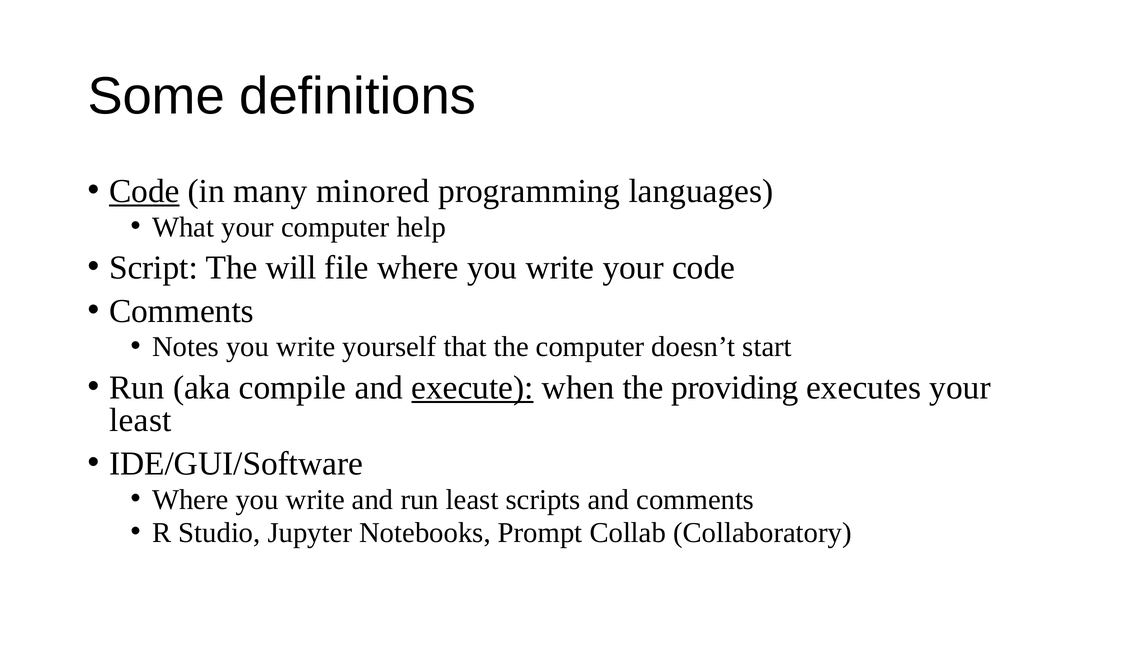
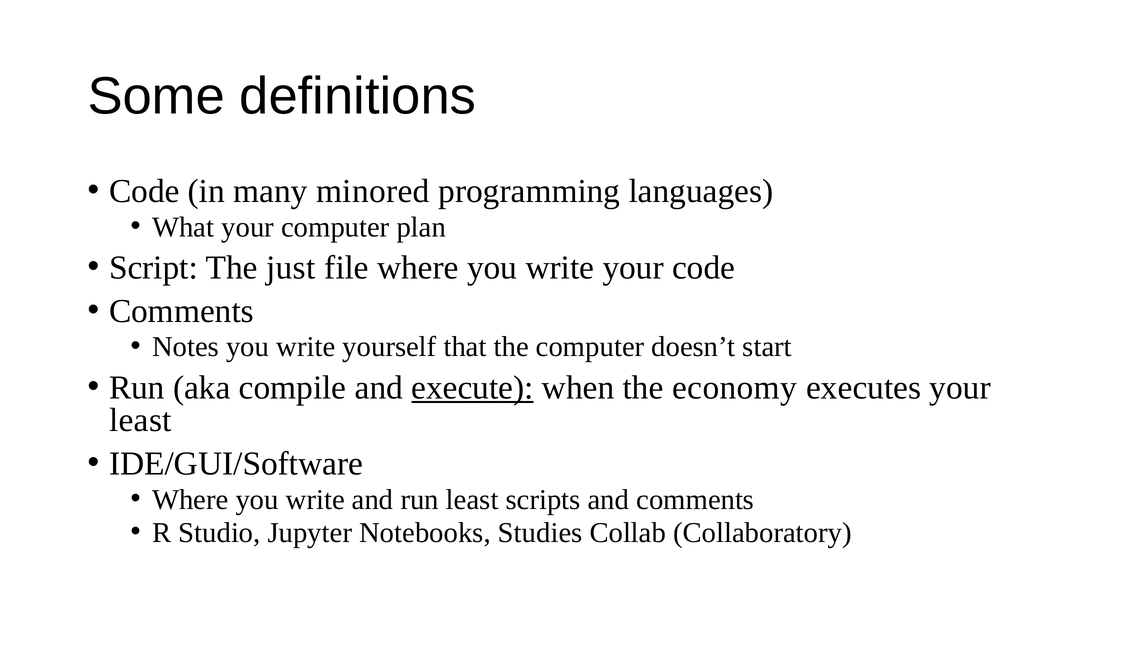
Code underline: present -> none (144, 191)
help: help -> plan (421, 227)
will: will -> just (291, 268)
providing: providing -> economy (735, 388)
Prompt: Prompt -> Studies (540, 533)
